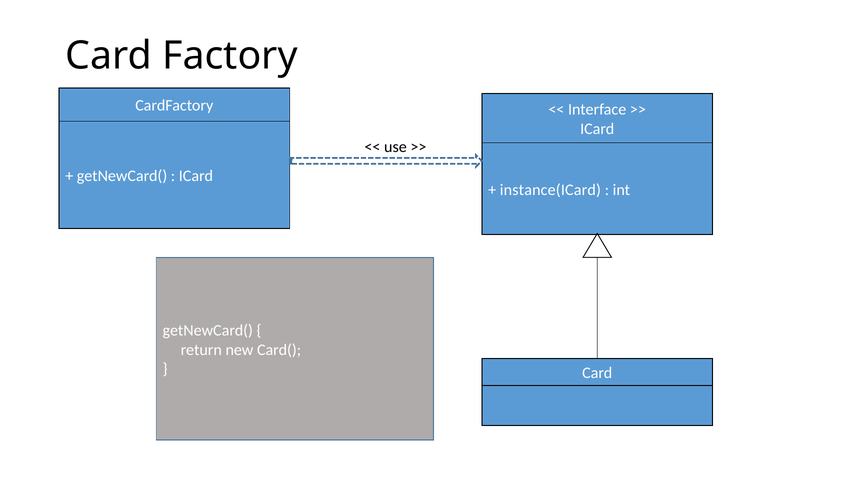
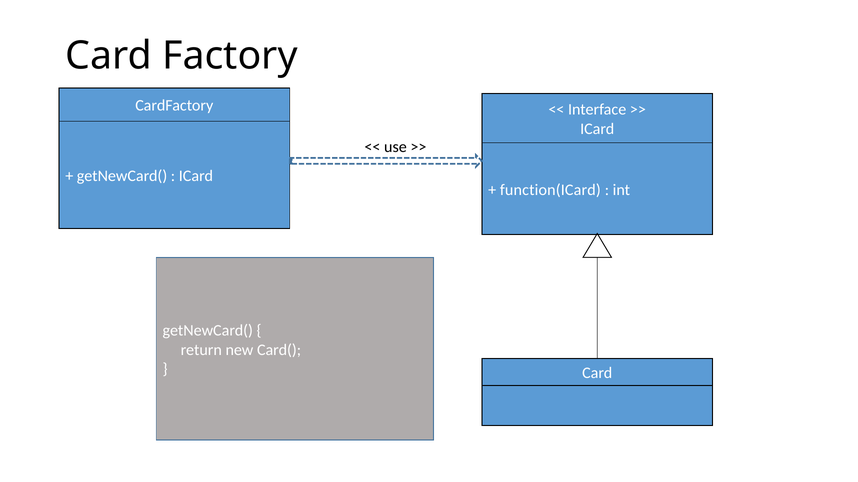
instance(ICard: instance(ICard -> function(ICard (550, 190)
